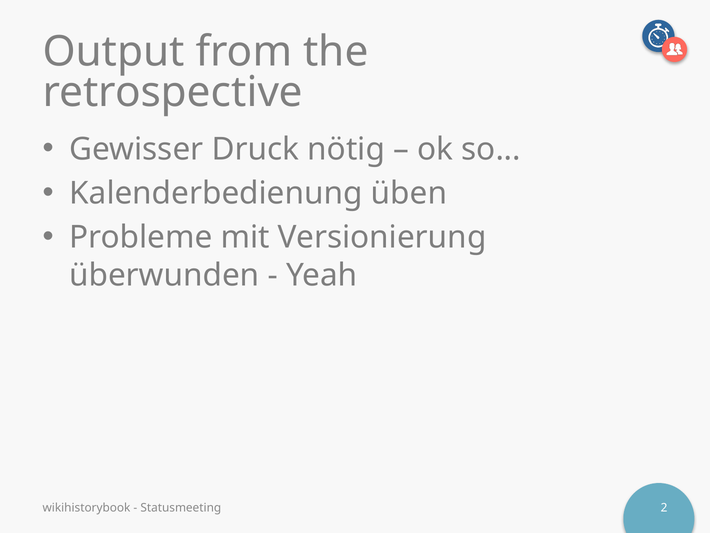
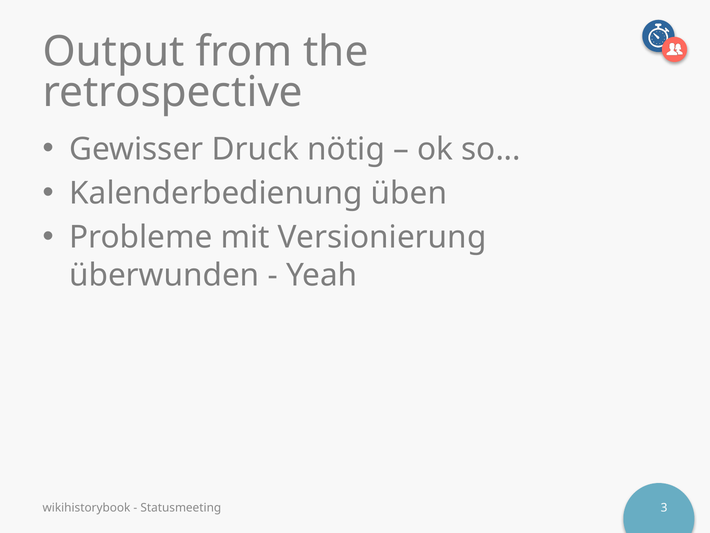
2: 2 -> 3 (664, 508)
